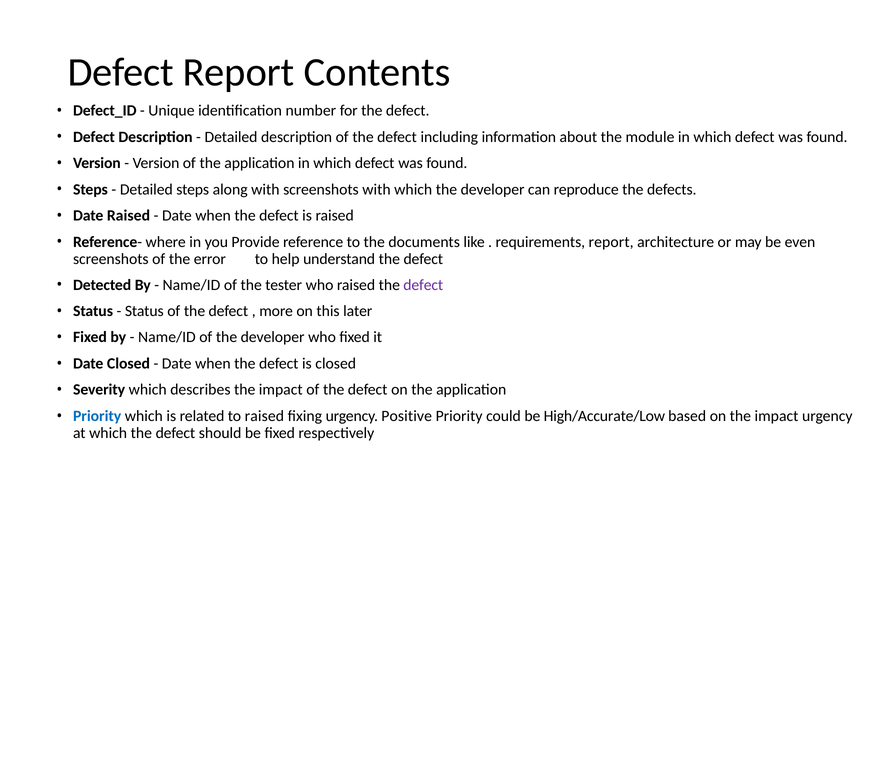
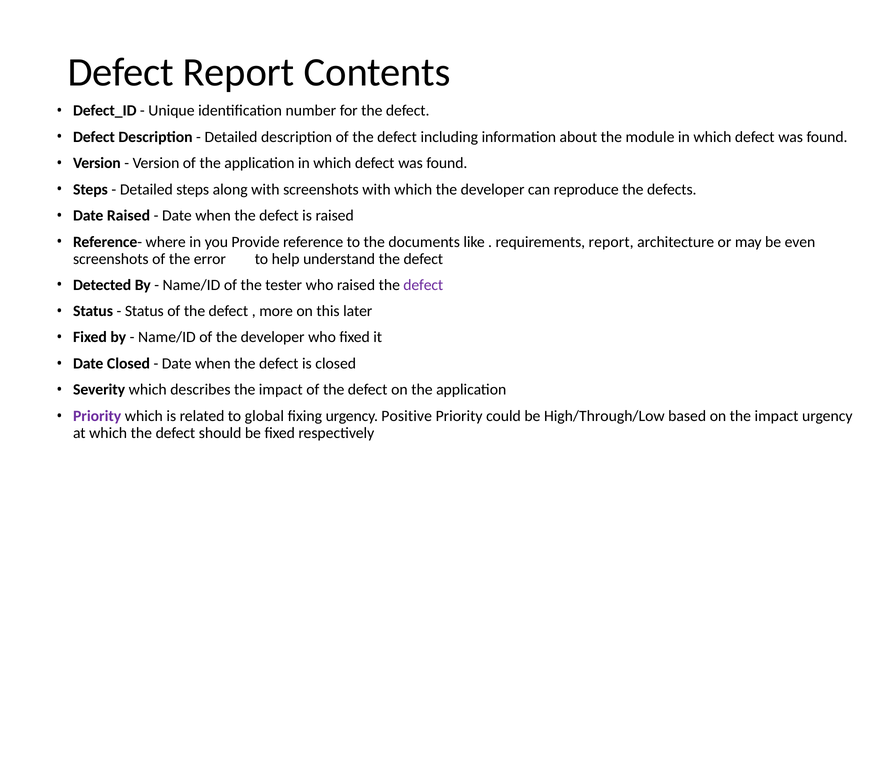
Priority colour: blue -> purple (97, 416)
to raised: raised -> global (264, 416)
High/Accurate/Low: High/Accurate/Low -> High/Through/Low (604, 416)
